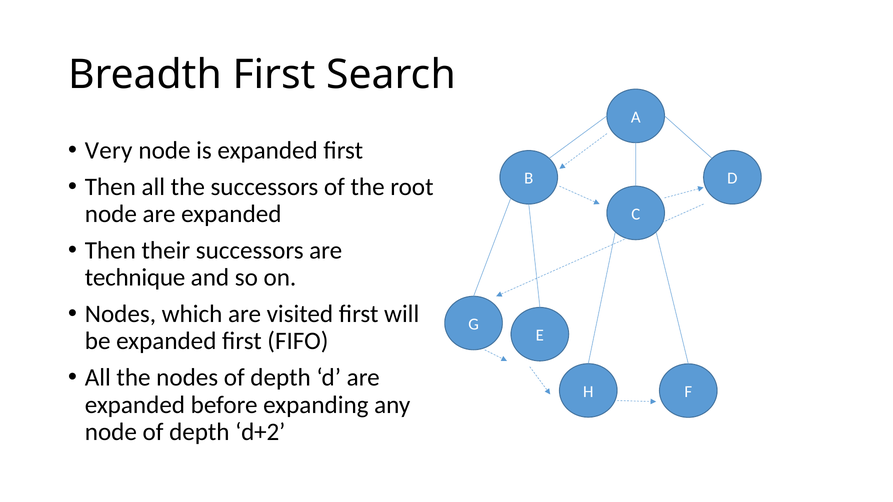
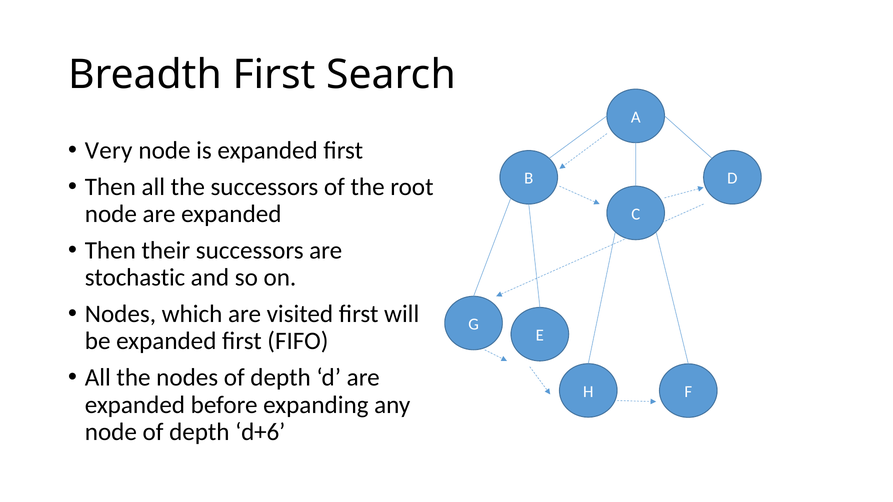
technique: technique -> stochastic (135, 278)
d+2: d+2 -> d+6 (260, 432)
